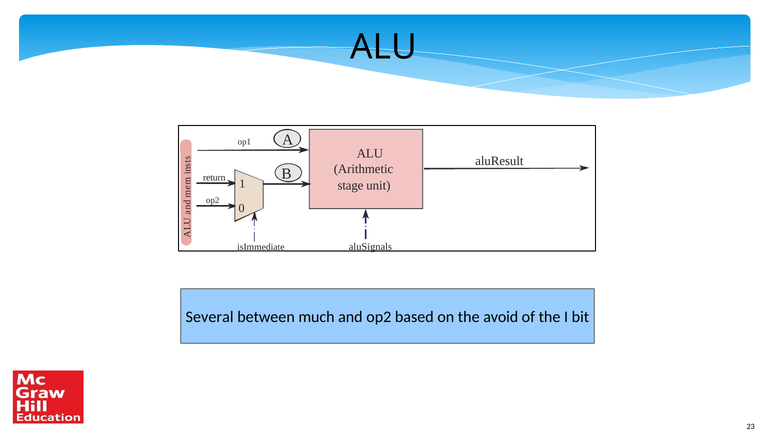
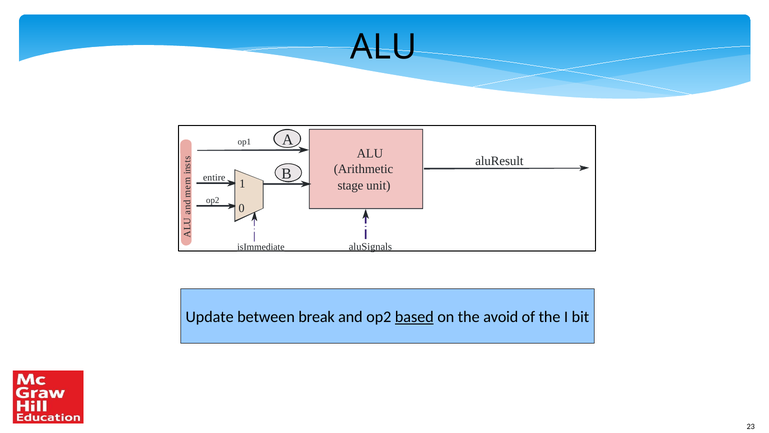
return: return -> entire (214, 177)
Several: Several -> Update (210, 317)
much: much -> break (317, 317)
based underline: none -> present (414, 317)
